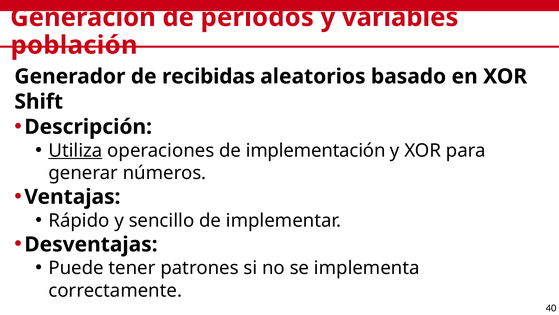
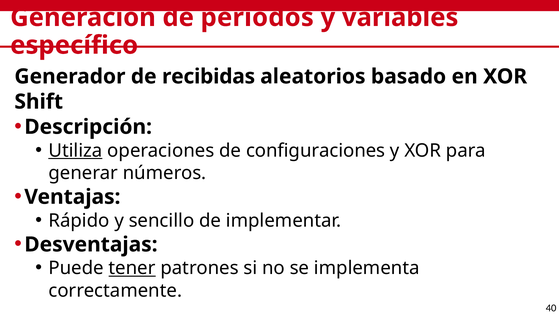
población: población -> específico (74, 45)
implementación: implementación -> configuraciones (316, 150)
tener underline: none -> present (132, 268)
